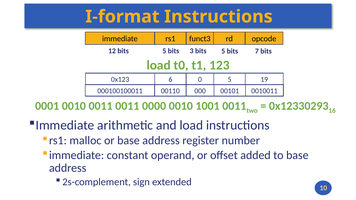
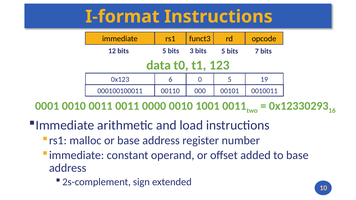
load: load -> data (159, 65)
